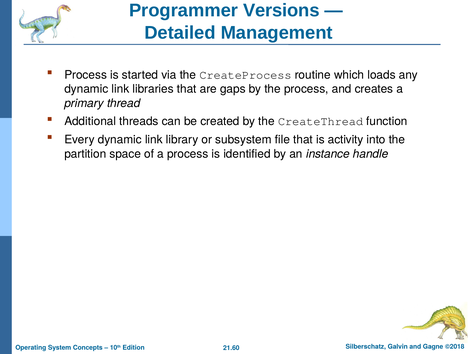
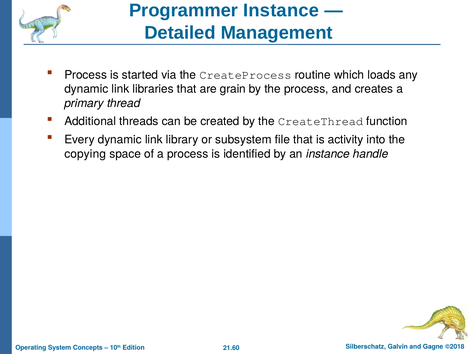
Programmer Versions: Versions -> Instance (281, 11)
gaps: gaps -> grain (233, 89)
partition: partition -> copying (85, 154)
